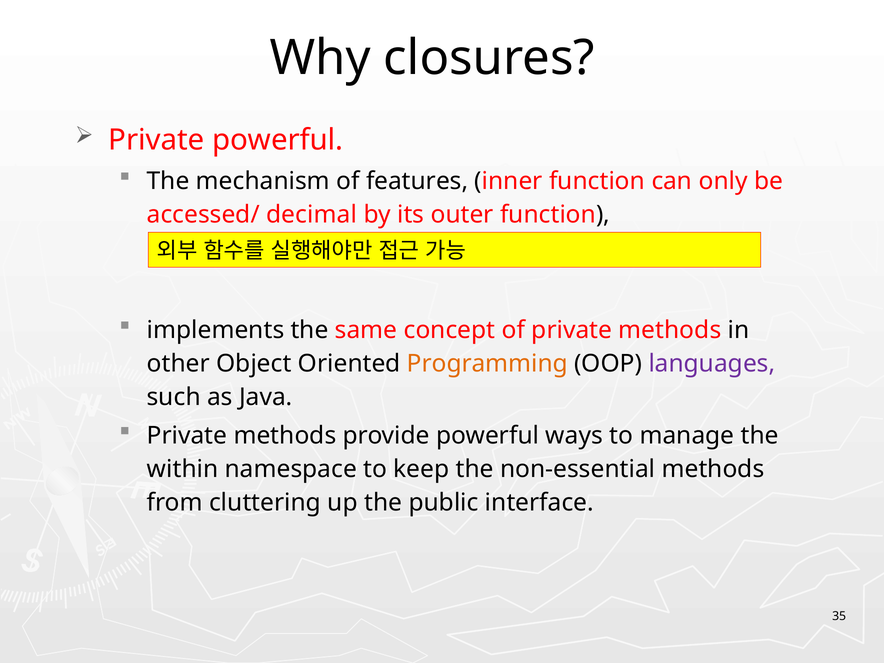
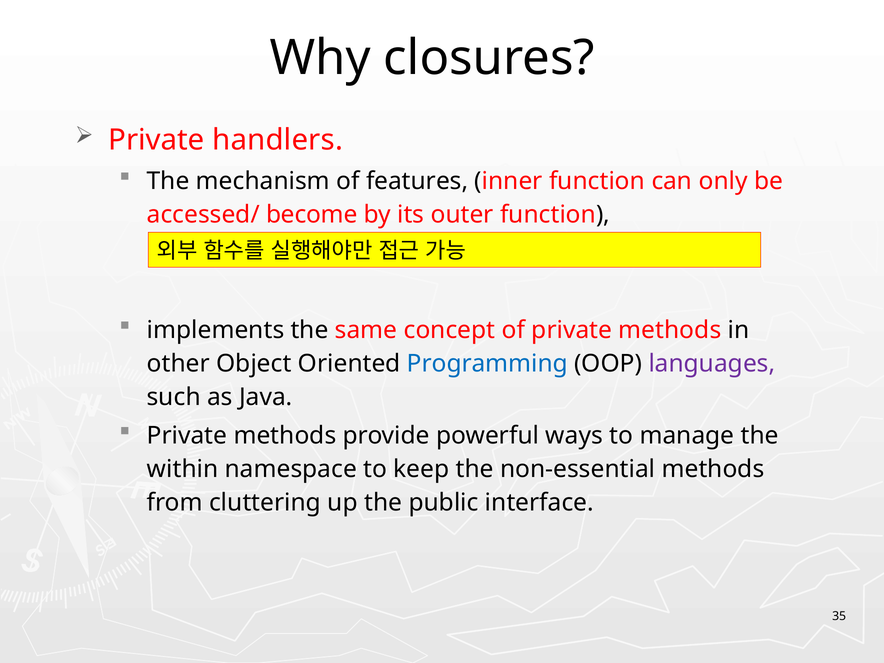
Private powerful: powerful -> handlers (278, 140)
decimal: decimal -> become (312, 215)
Programming colour: orange -> blue (487, 364)
